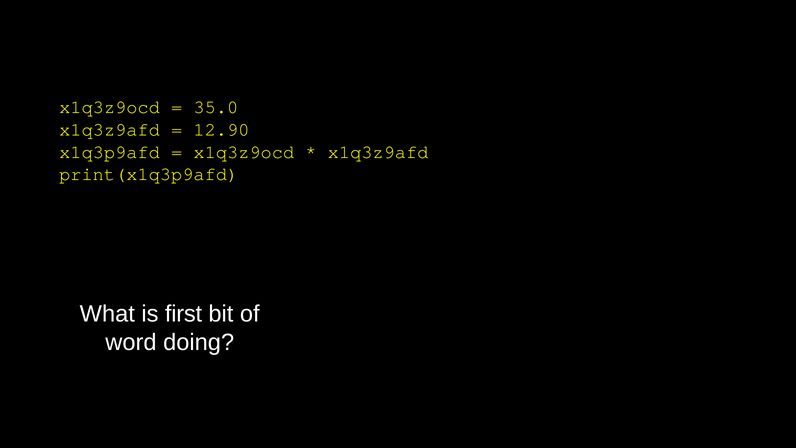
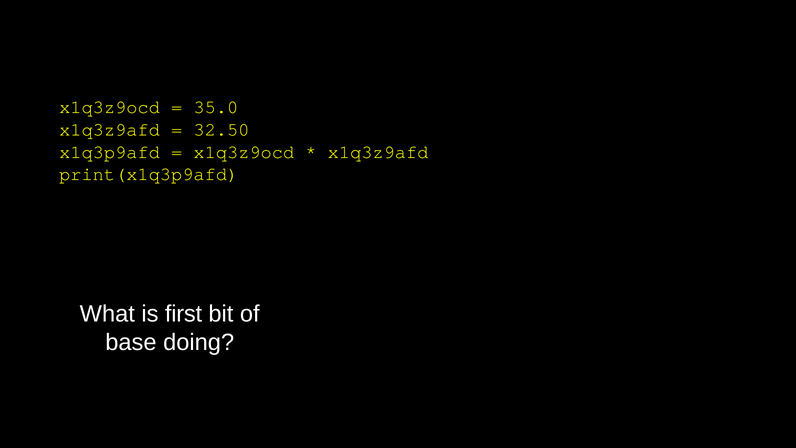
12.90: 12.90 -> 32.50 (221, 129)
word: word -> base (131, 342)
